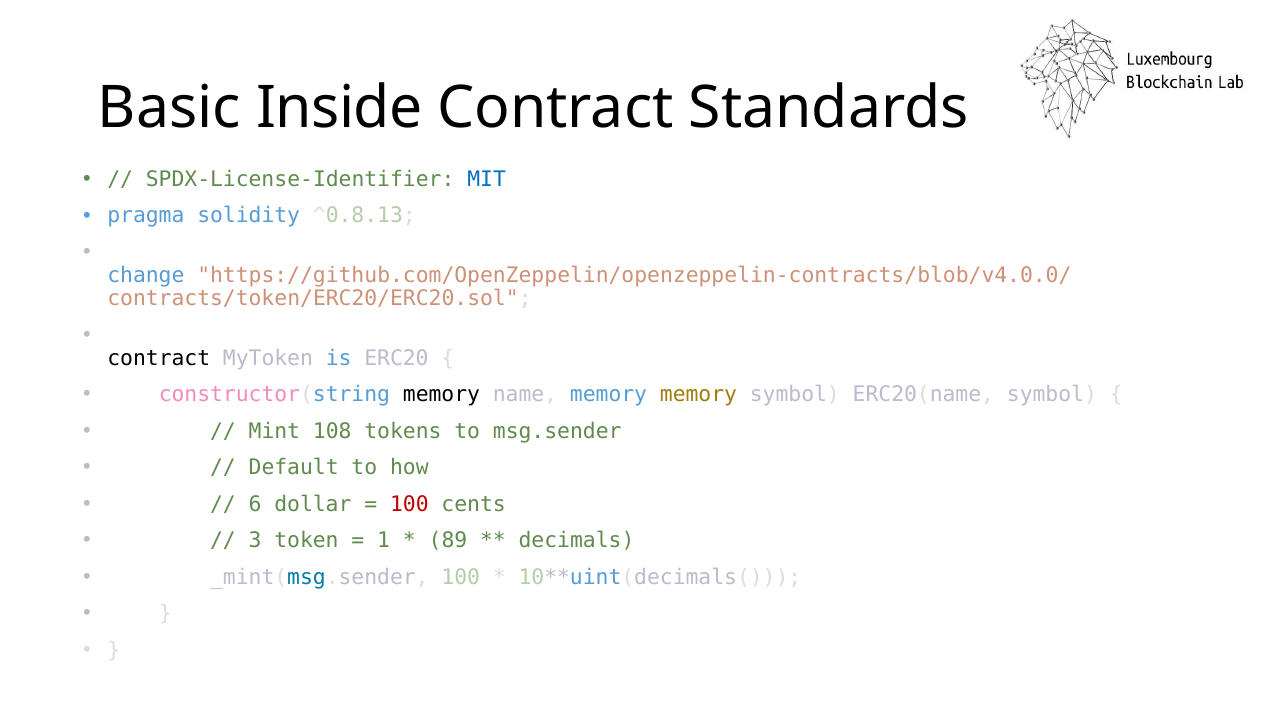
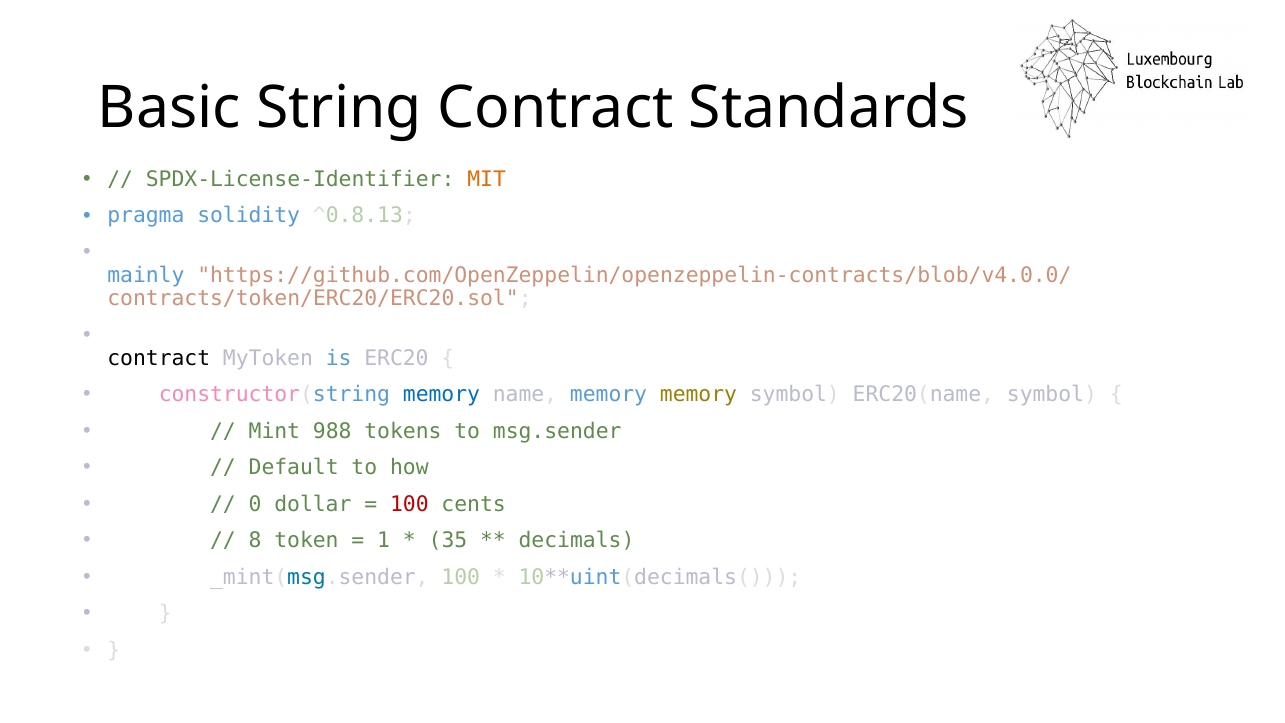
Inside: Inside -> String (339, 108)
MIT colour: blue -> orange (487, 179)
change: change -> mainly (146, 275)
memory colour: black -> blue (441, 394)
108: 108 -> 988 (332, 431)
6: 6 -> 0 (255, 504)
3: 3 -> 8 (255, 540)
89: 89 -> 35 (448, 540)
